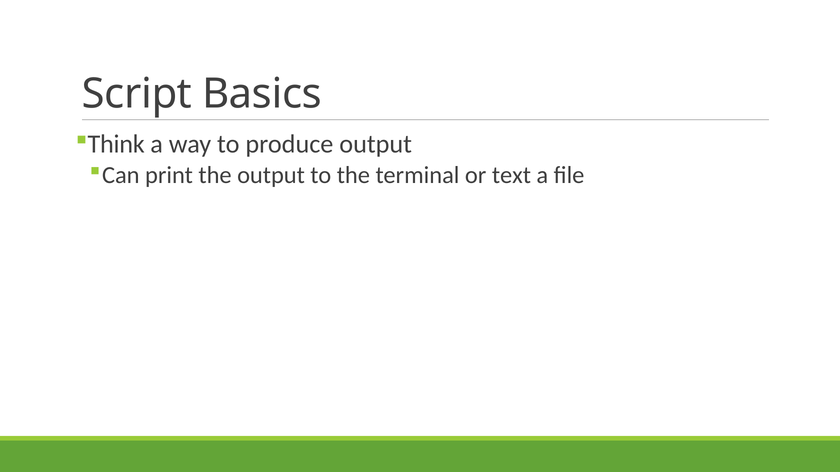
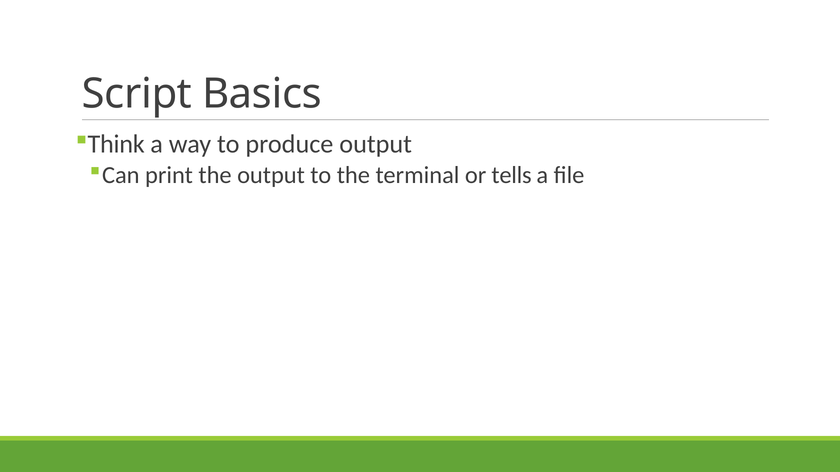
text: text -> tells (512, 175)
